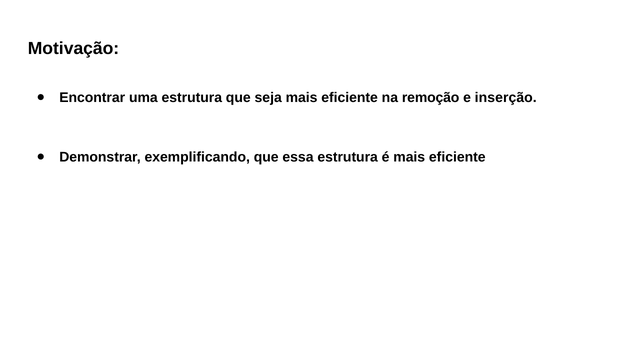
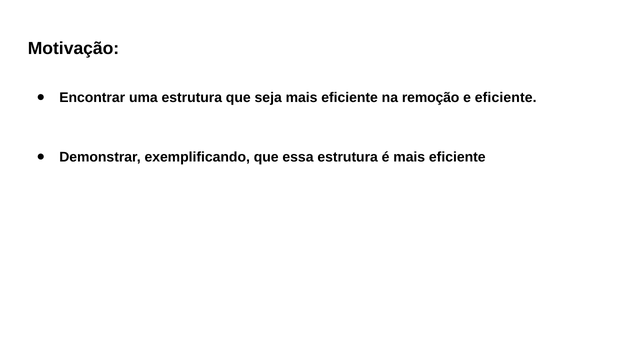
e inserção: inserção -> eficiente (506, 98)
